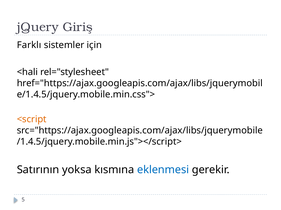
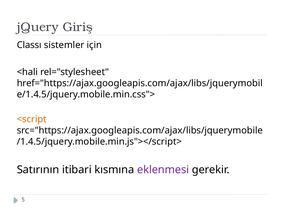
Farklı: Farklı -> Classı (29, 45)
yoksa: yoksa -> itibari (77, 170)
eklenmesi colour: blue -> purple (163, 170)
